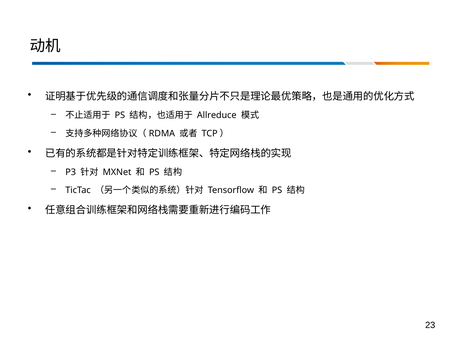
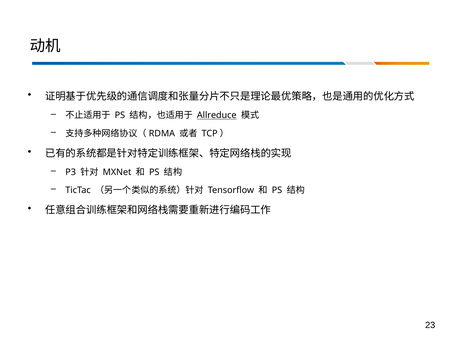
Allreduce underline: none -> present (217, 115)
